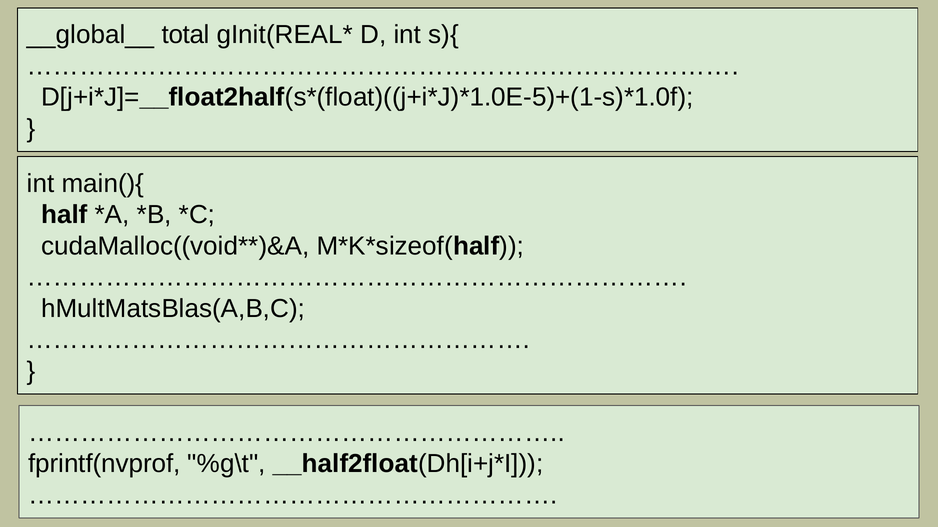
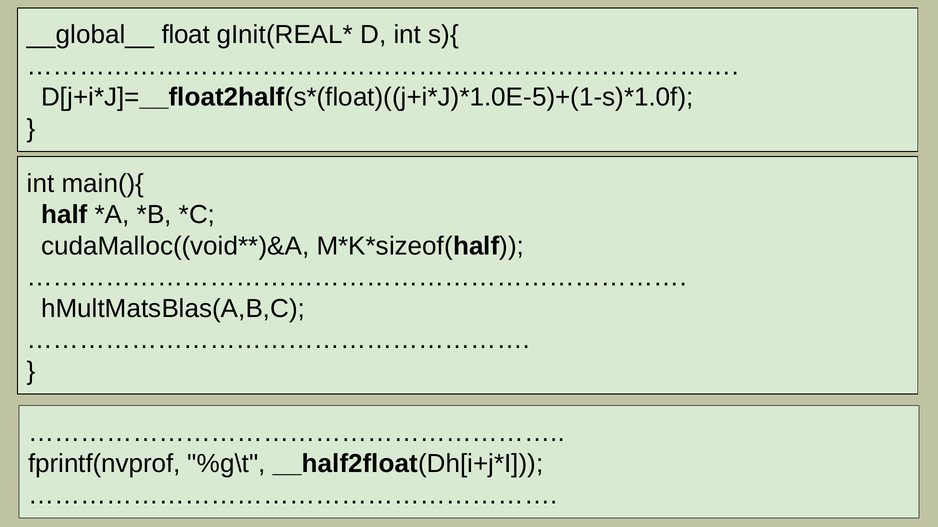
total: total -> float (186, 35)
